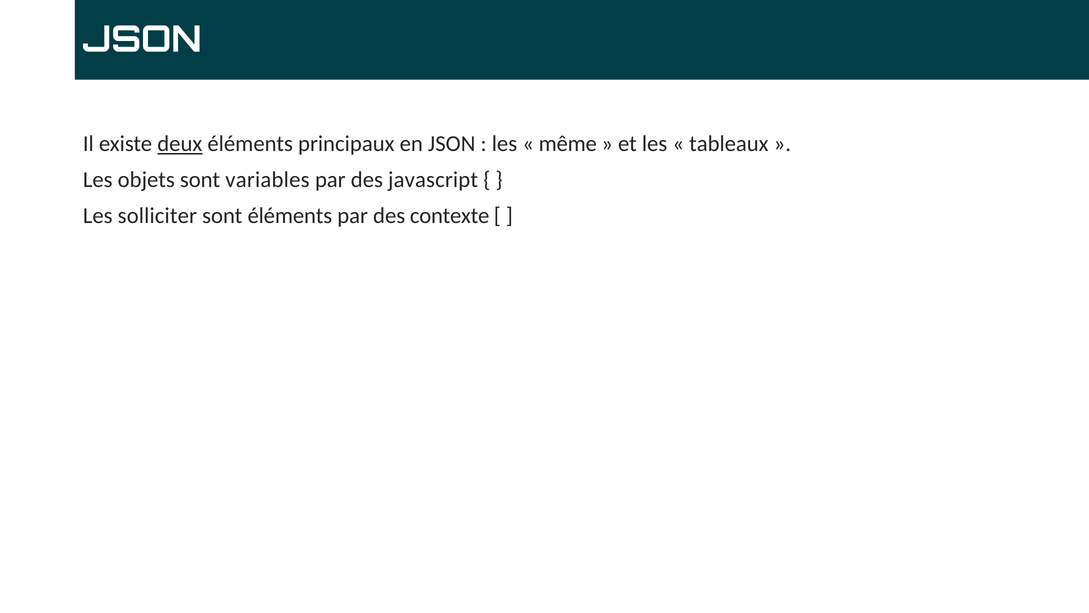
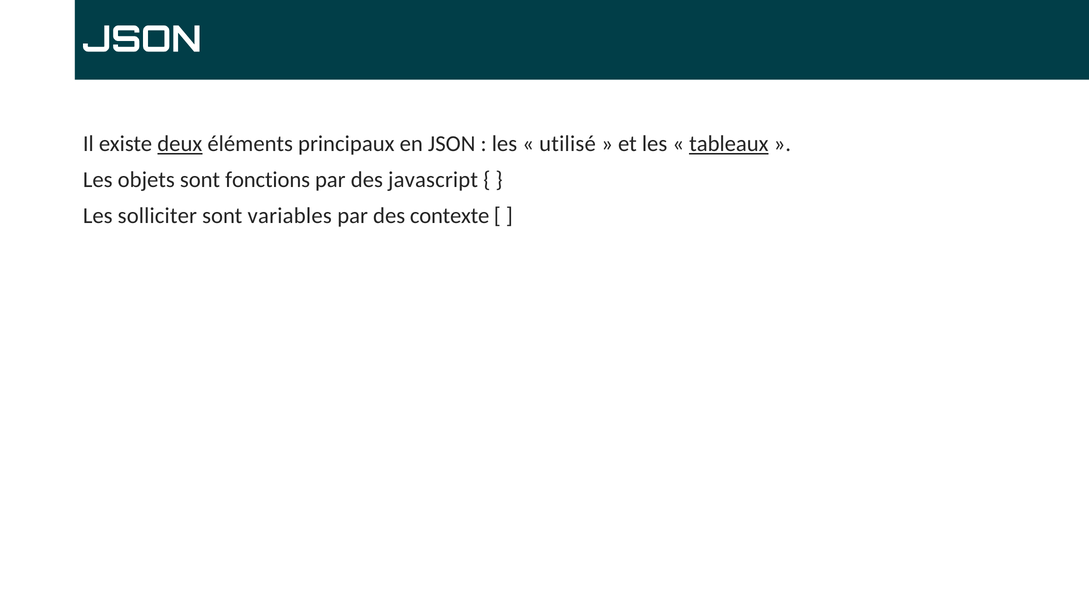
même: même -> utilisé (568, 144)
tableaux underline: none -> present (729, 144)
variables: variables -> fonctions (268, 180)
sont éléments: éléments -> variables (290, 216)
